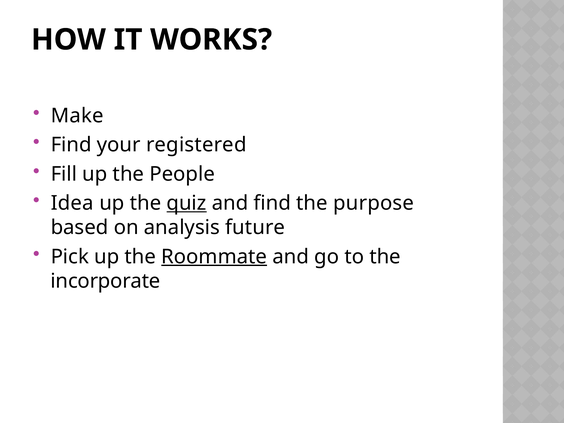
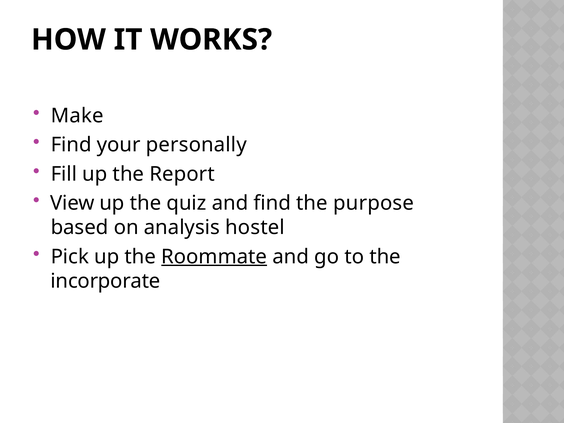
registered: registered -> personally (196, 145)
People: People -> Report (182, 174)
Idea: Idea -> View (72, 203)
quiz underline: present -> none (187, 203)
future: future -> hostel (255, 228)
